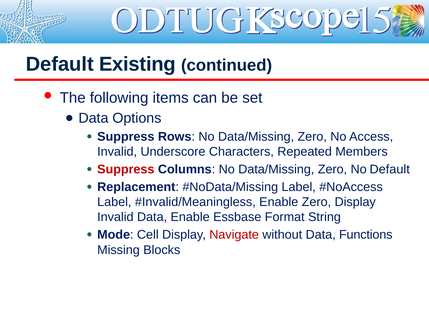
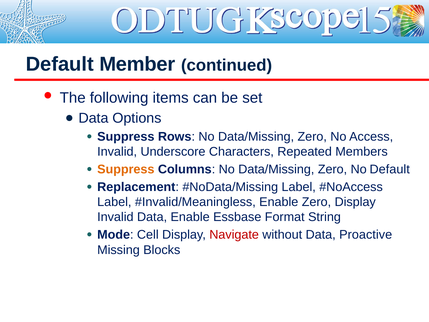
Existing: Existing -> Member (137, 64)
Suppress colour: red -> orange (126, 169)
Functions: Functions -> Proactive (366, 235)
